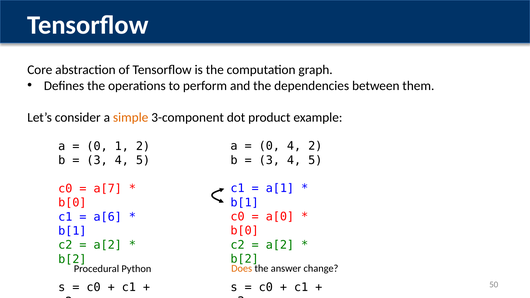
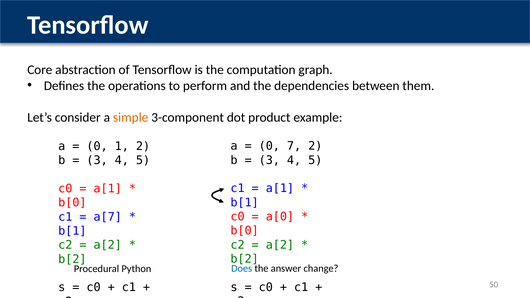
0 4: 4 -> 7 (294, 146)
a[7: a[7 -> a[1 (108, 189)
a[6: a[6 -> a[7 (108, 217)
Does colour: orange -> blue (242, 269)
